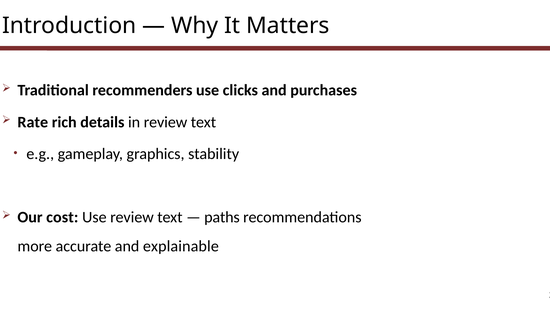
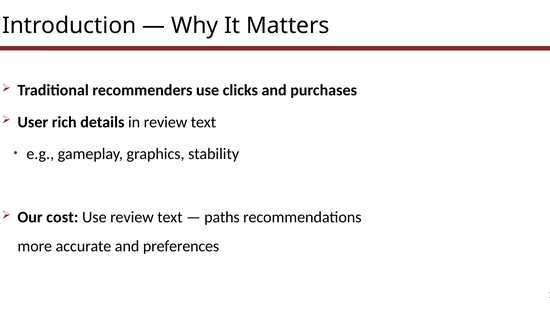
Rate: Rate -> User (33, 122)
explainable: explainable -> preferences (181, 246)
